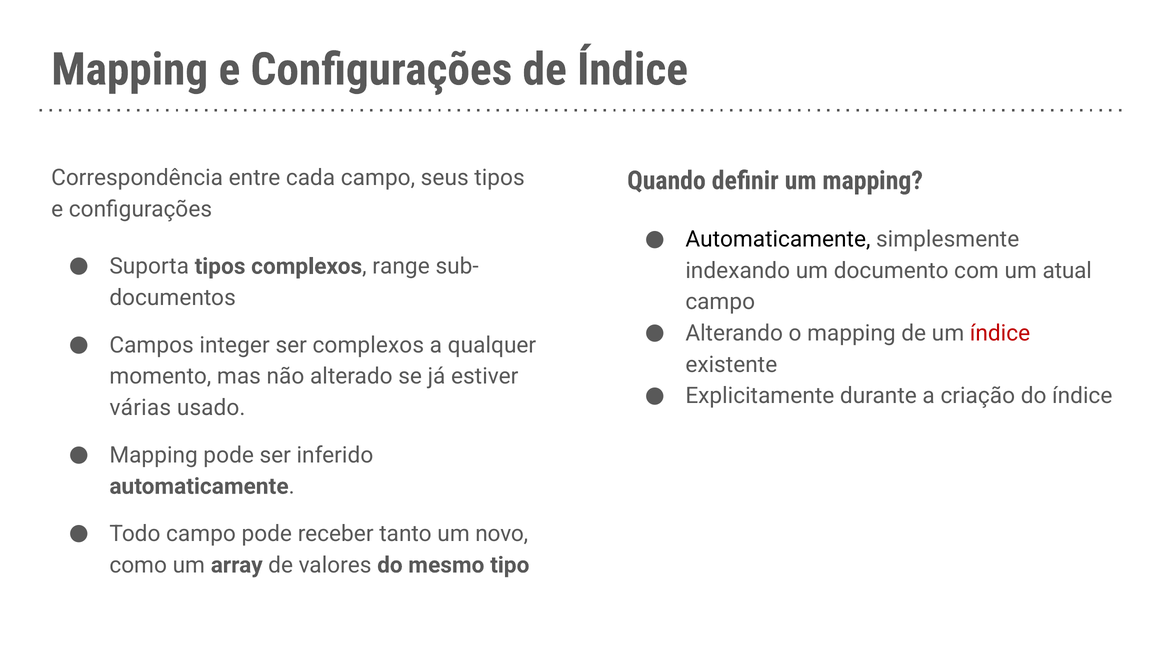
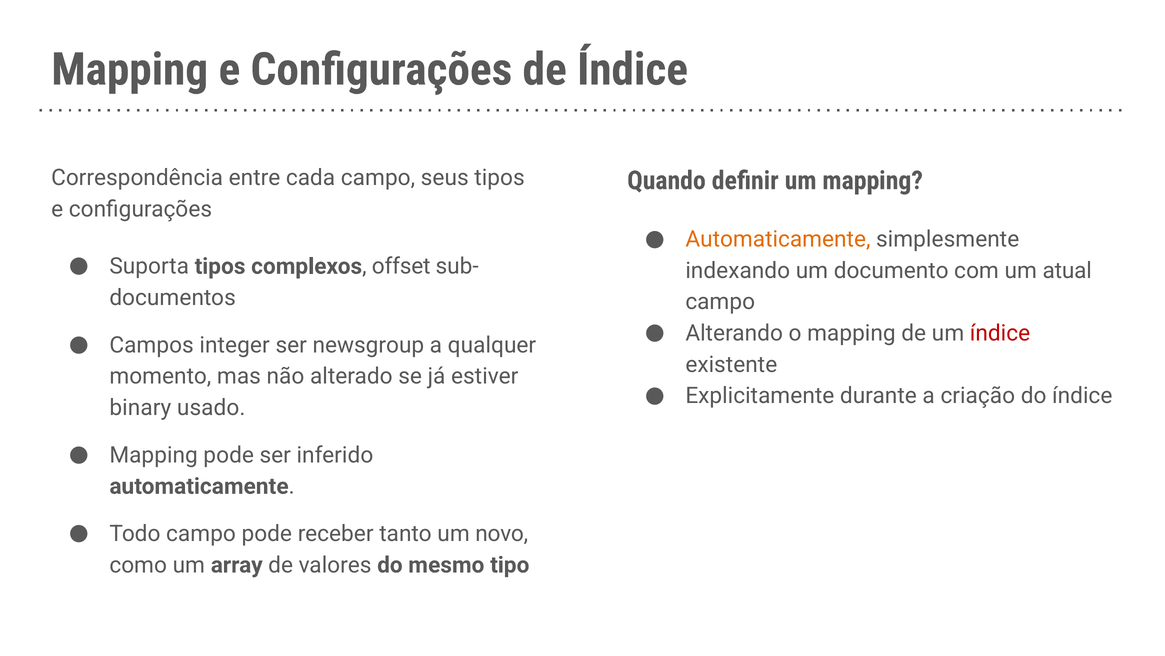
Automaticamente colour: black -> orange (778, 239)
range: range -> offset (401, 266)
ser complexos: complexos -> newsgroup (368, 345)
várias: várias -> binary (140, 407)
